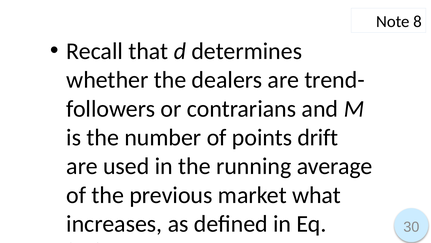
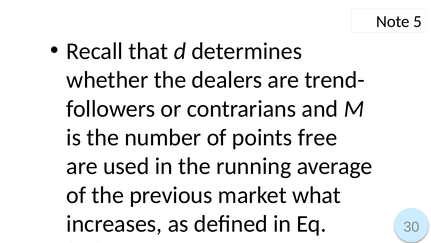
8: 8 -> 5 (417, 22)
drift: drift -> free (318, 137)
